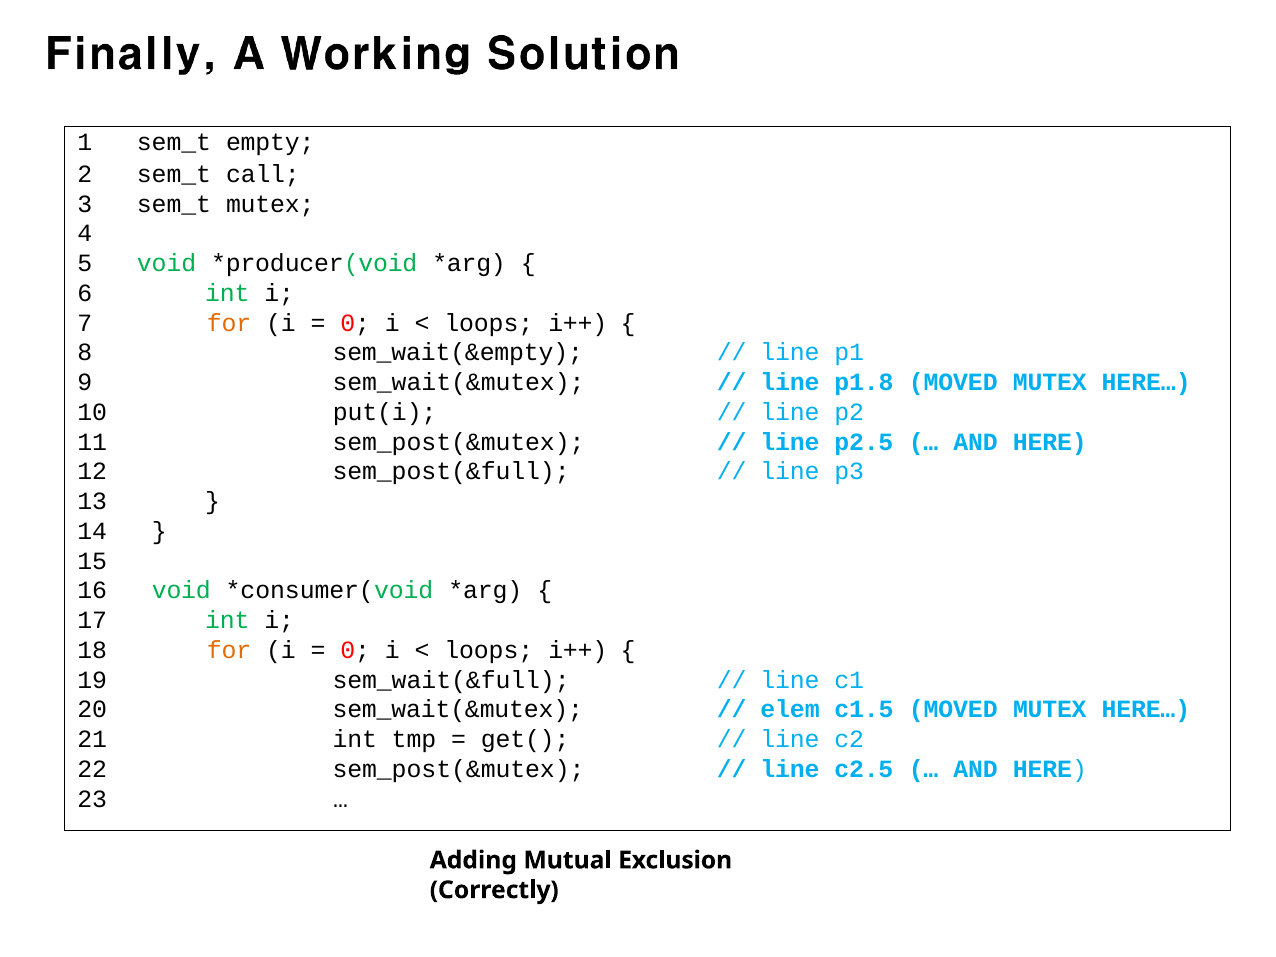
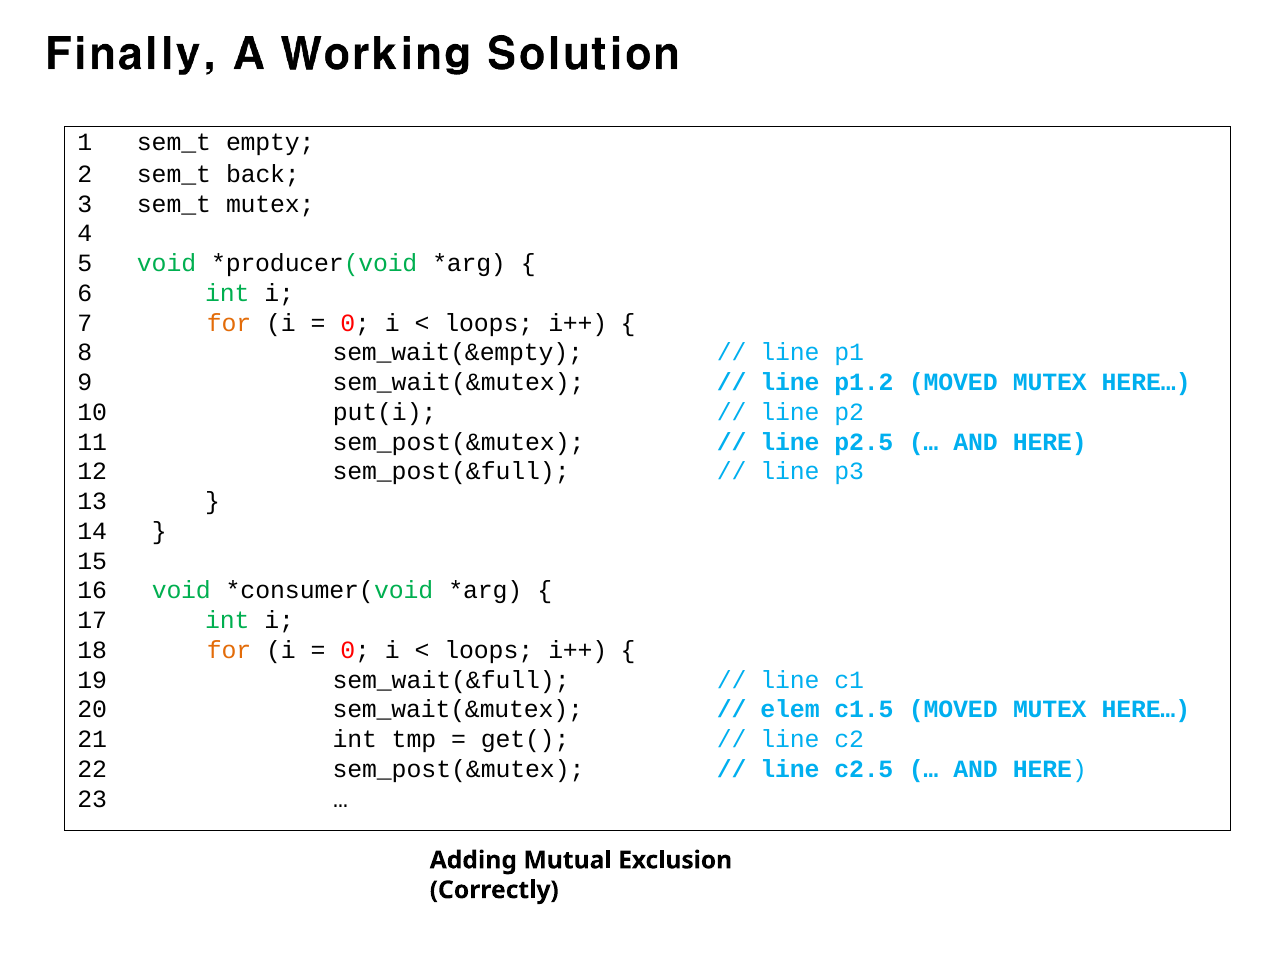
call: call -> back (263, 174)
p1.8: p1.8 -> p1.2 (864, 382)
